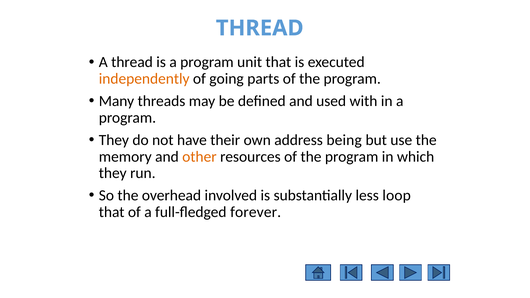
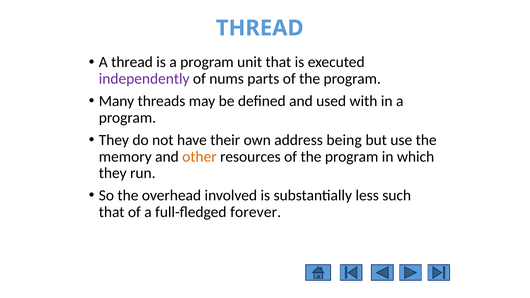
independently colour: orange -> purple (144, 79)
going: going -> nums (227, 79)
loop: loop -> such (397, 195)
